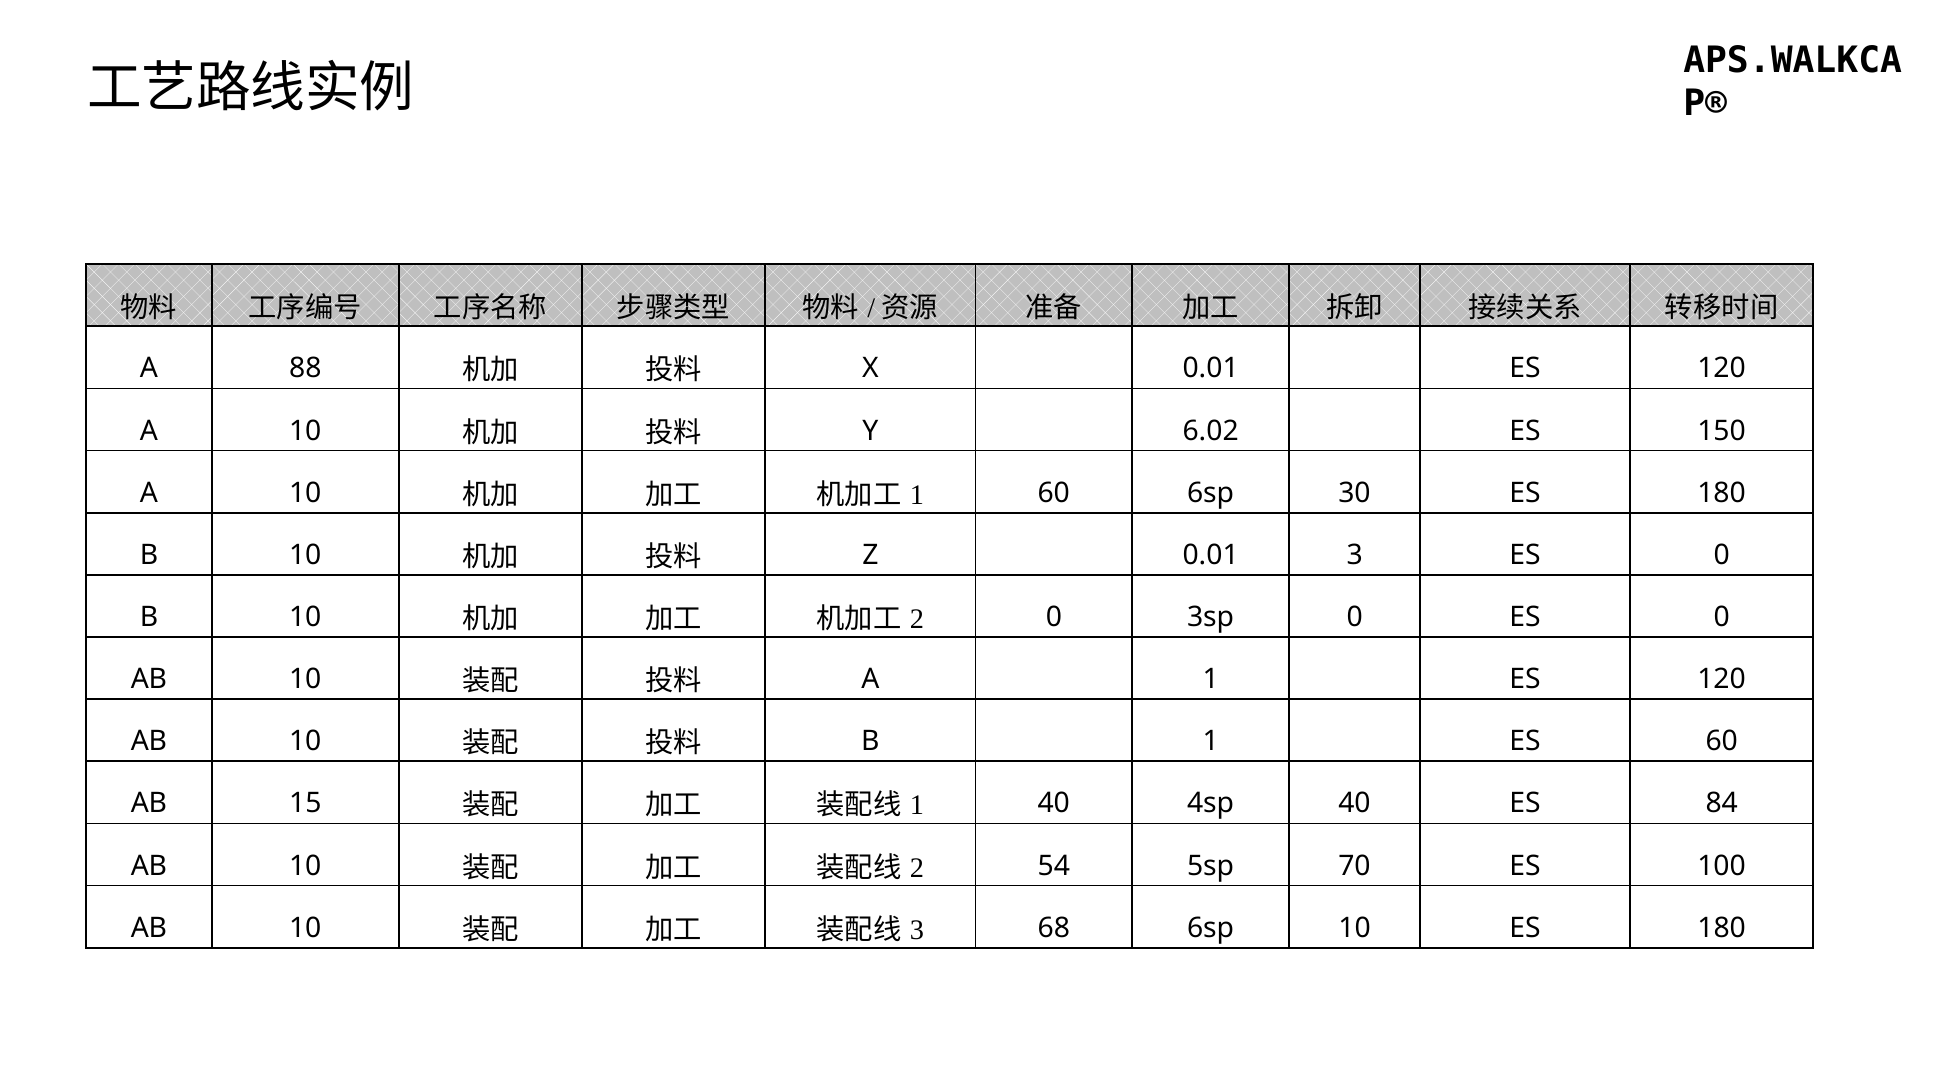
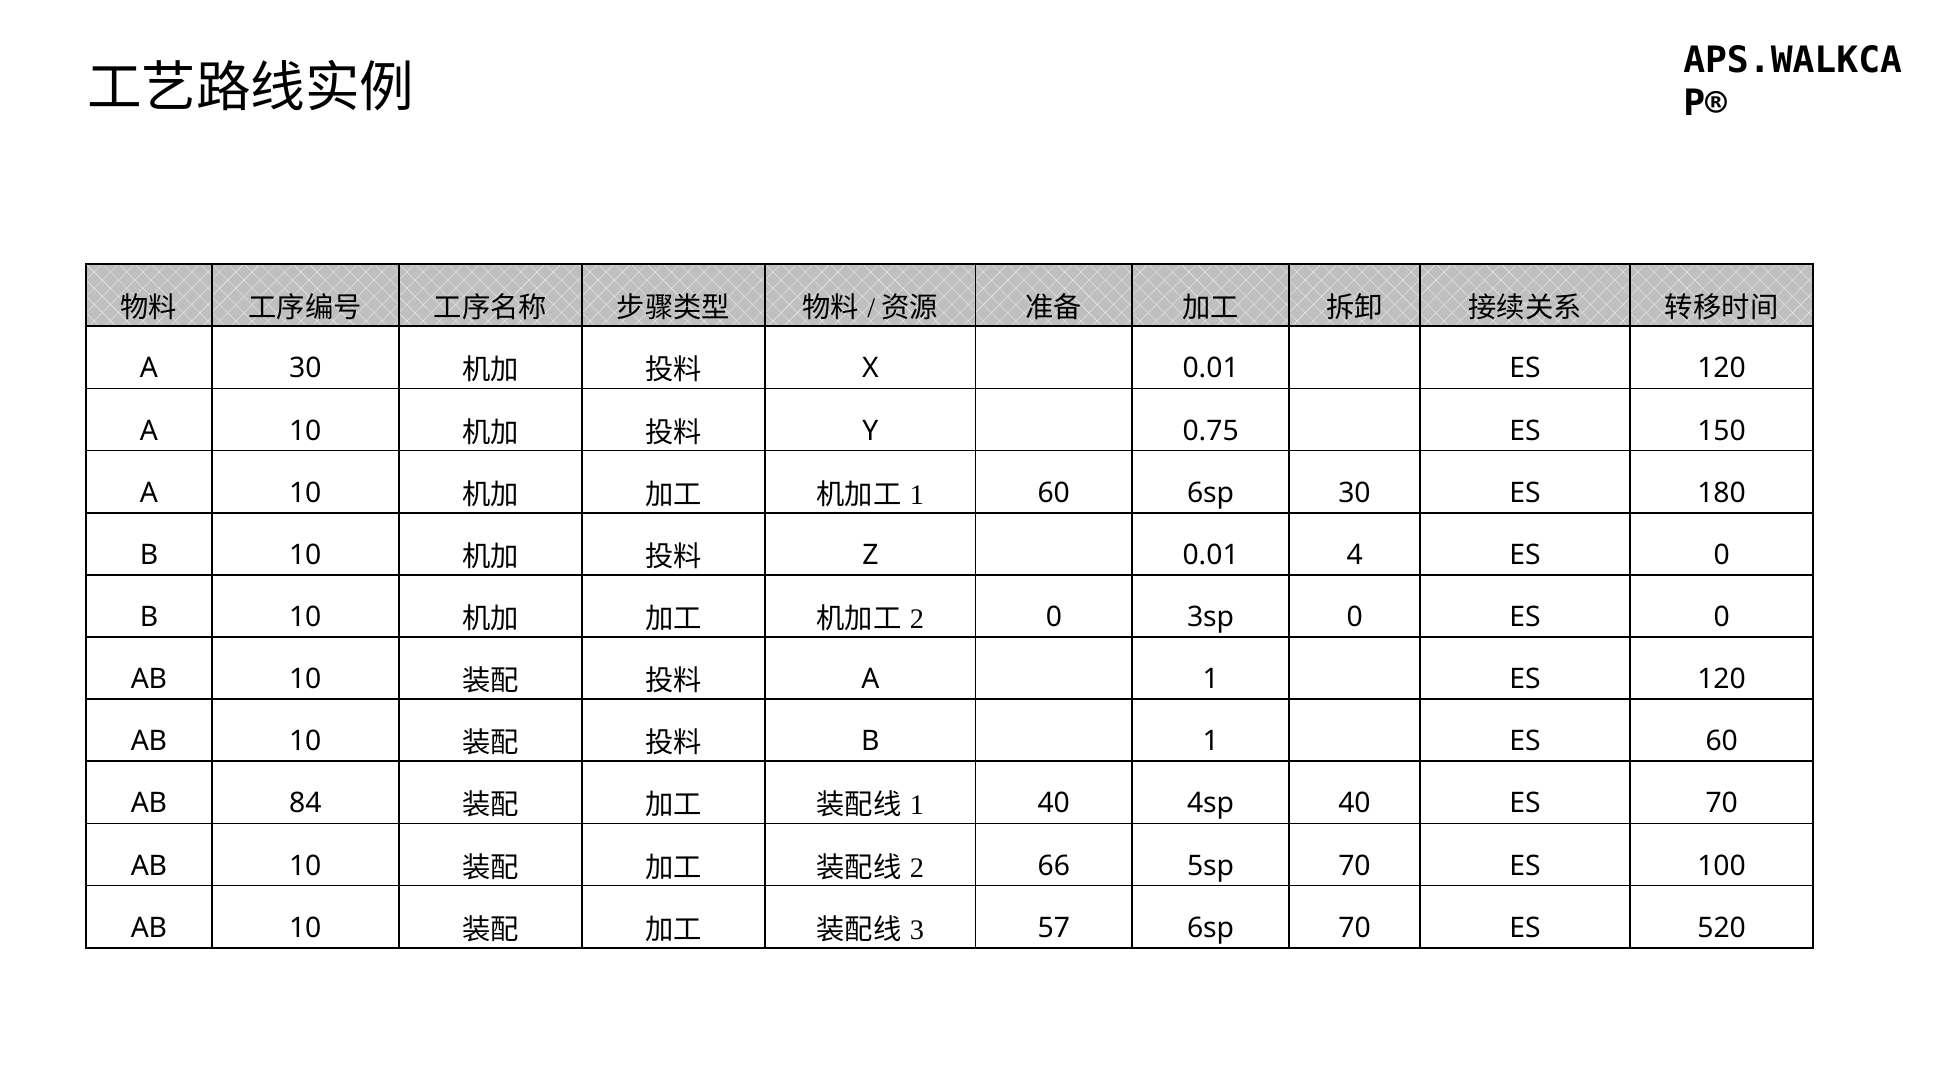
A 88: 88 -> 30 (305, 369)
6.02: 6.02 -> 0.75 (1211, 431)
0.01 3: 3 -> 4 (1355, 555)
15: 15 -> 84 (305, 804)
ES 84: 84 -> 70 (1722, 804)
54: 54 -> 66 (1054, 866)
68: 68 -> 57 (1054, 928)
6sp 10: 10 -> 70 (1355, 928)
180: 180 -> 520 (1722, 928)
